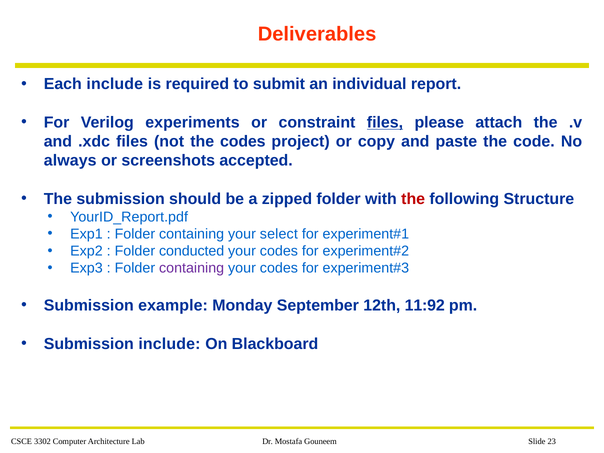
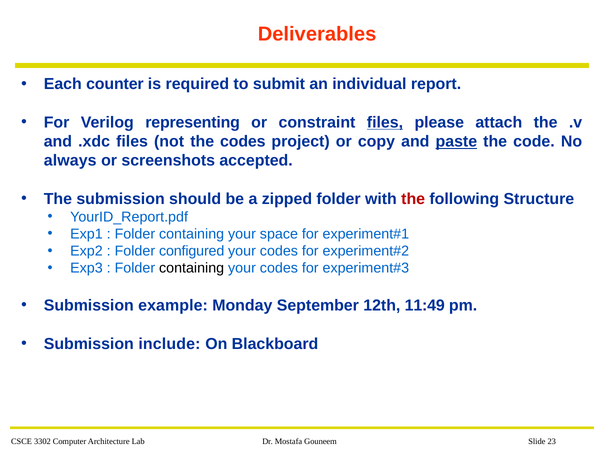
Each include: include -> counter (115, 84)
experiments: experiments -> representing (193, 122)
paste underline: none -> present (456, 142)
select: select -> space (279, 234)
conducted: conducted -> configured (192, 251)
containing colour: purple -> black (192, 268)
11:92: 11:92 -> 11:49 (425, 306)
